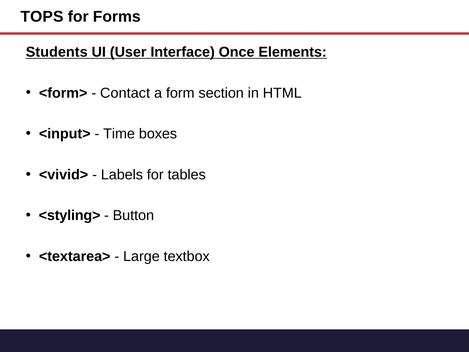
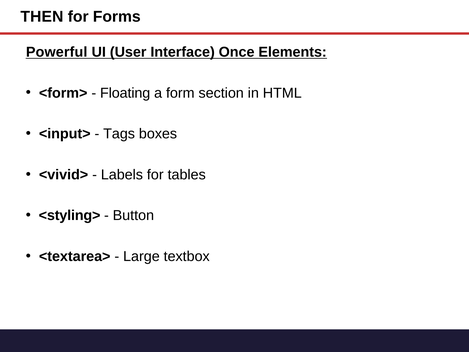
TOPS: TOPS -> THEN (42, 17)
Students: Students -> Powerful (57, 52)
Contact: Contact -> Floating (125, 93)
Time: Time -> Tags (119, 134)
